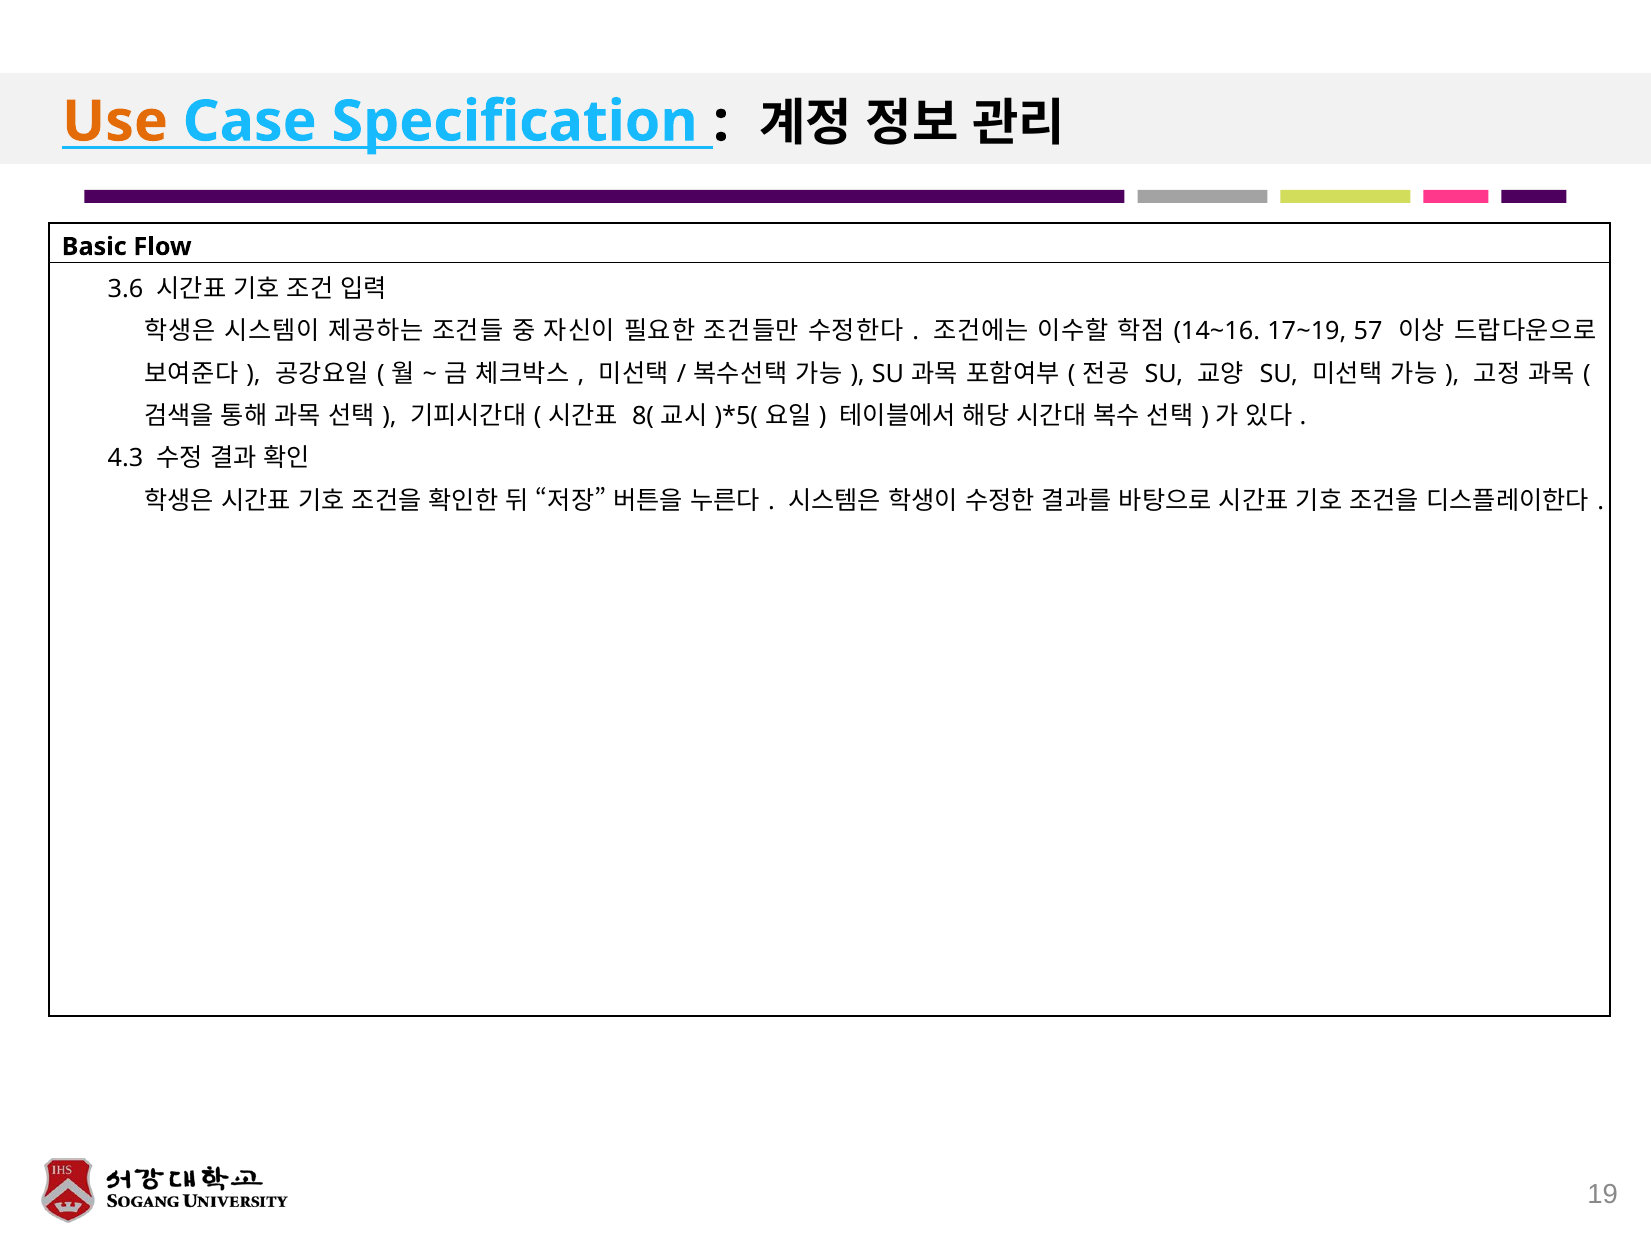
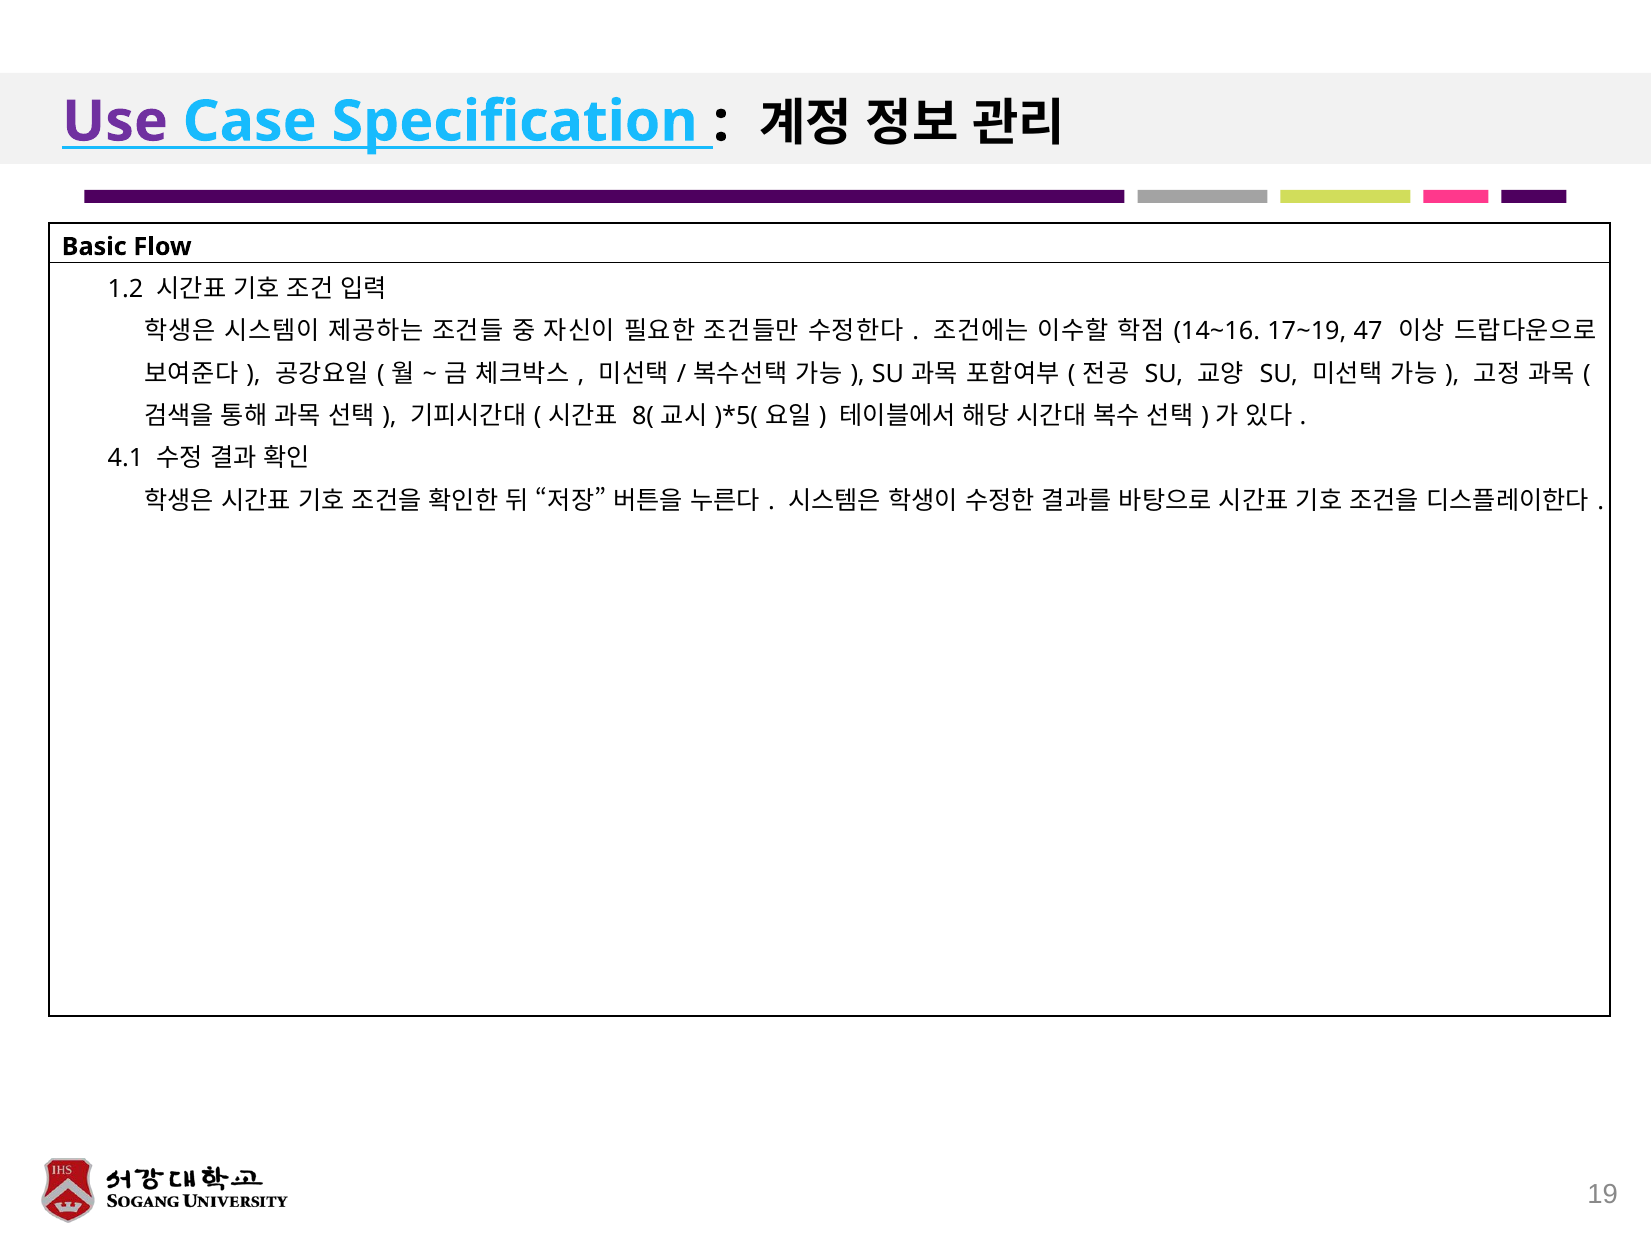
Use colour: orange -> purple (115, 122)
3.6: 3.6 -> 1.2 (125, 289)
57: 57 -> 47 (1368, 332)
4.3: 4.3 -> 4.1 (125, 459)
